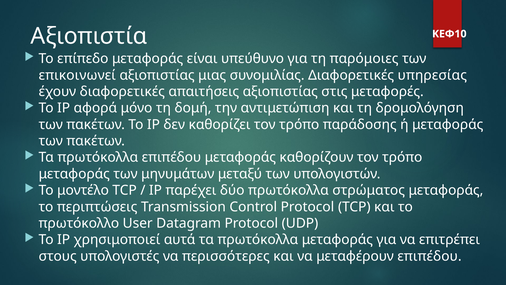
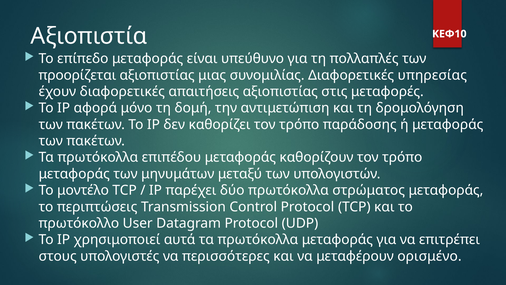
παρόμοιες: παρόμοιες -> πολλαπλές (364, 59)
επικοινωνεί: επικοινωνεί -> προορίζεται (77, 75)
μεταφέρουν επιπέδου: επιπέδου -> ορισμένο (429, 256)
